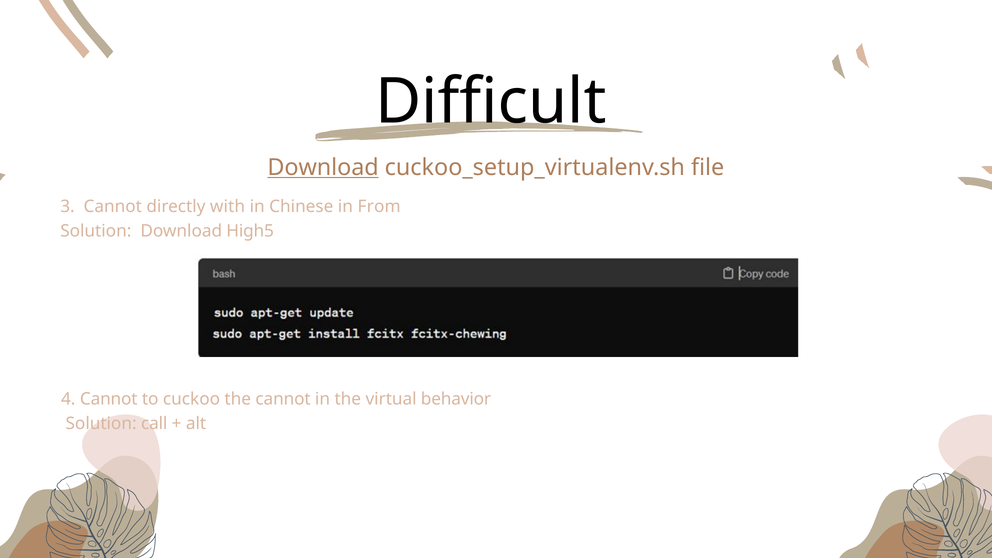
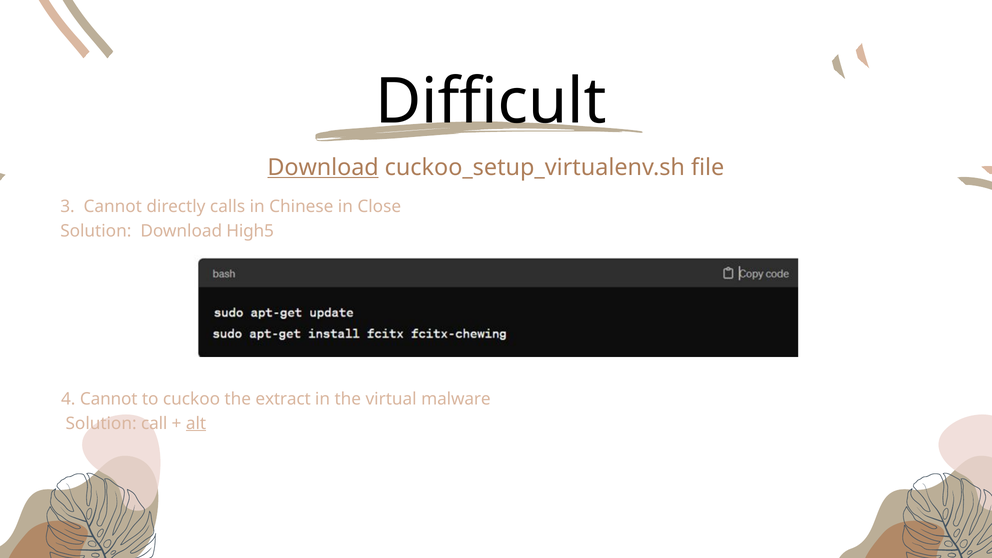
with: with -> calls (228, 207)
From: From -> Close (379, 207)
the cannot: cannot -> extract (283, 399)
behavior: behavior -> malware (456, 399)
alt underline: none -> present (196, 423)
